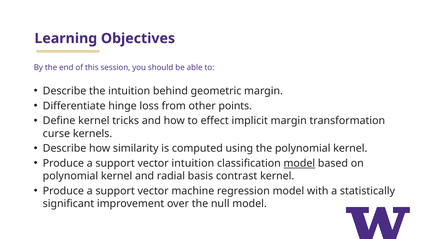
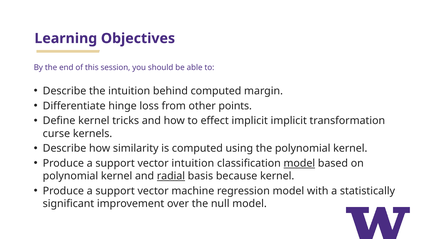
behind geometric: geometric -> computed (216, 91)
implicit margin: margin -> implicit (289, 121)
radial underline: none -> present (171, 176)
contrast: contrast -> because (237, 176)
